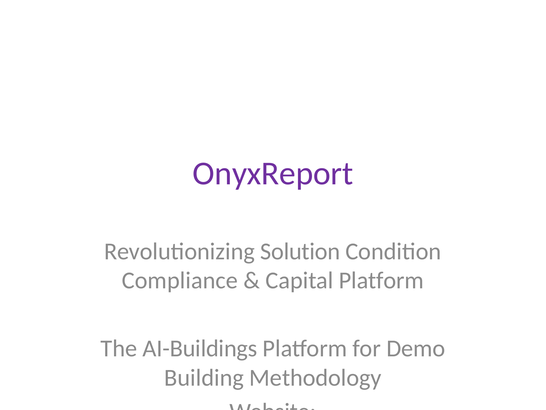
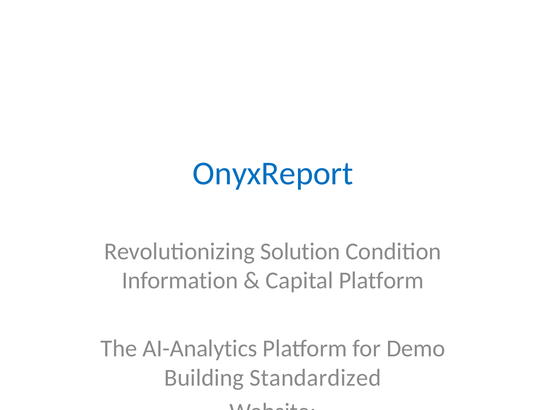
OnyxReport colour: purple -> blue (273, 173)
Compliance: Compliance -> Information (180, 280)
AI-Buildings: AI-Buildings -> AI-Analytics (200, 348)
Methodology: Methodology -> Standardized (315, 377)
